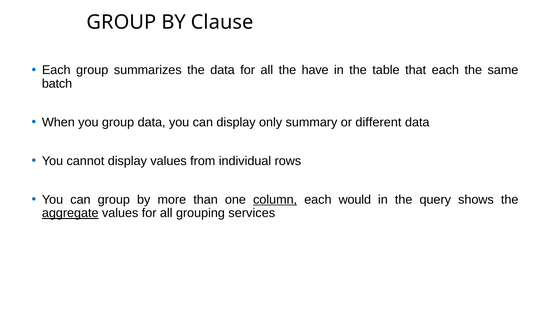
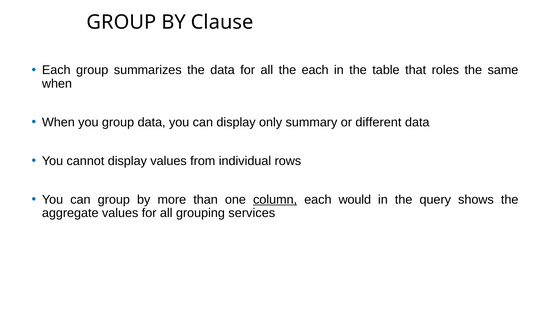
the have: have -> each (315, 70)
that each: each -> roles (445, 70)
batch: batch -> when (57, 84)
aggregate underline: present -> none (70, 213)
